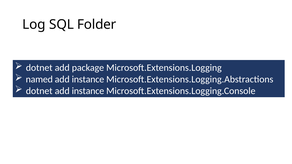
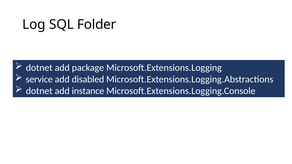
named: named -> service (39, 79)
instance: instance -> disabled (88, 79)
